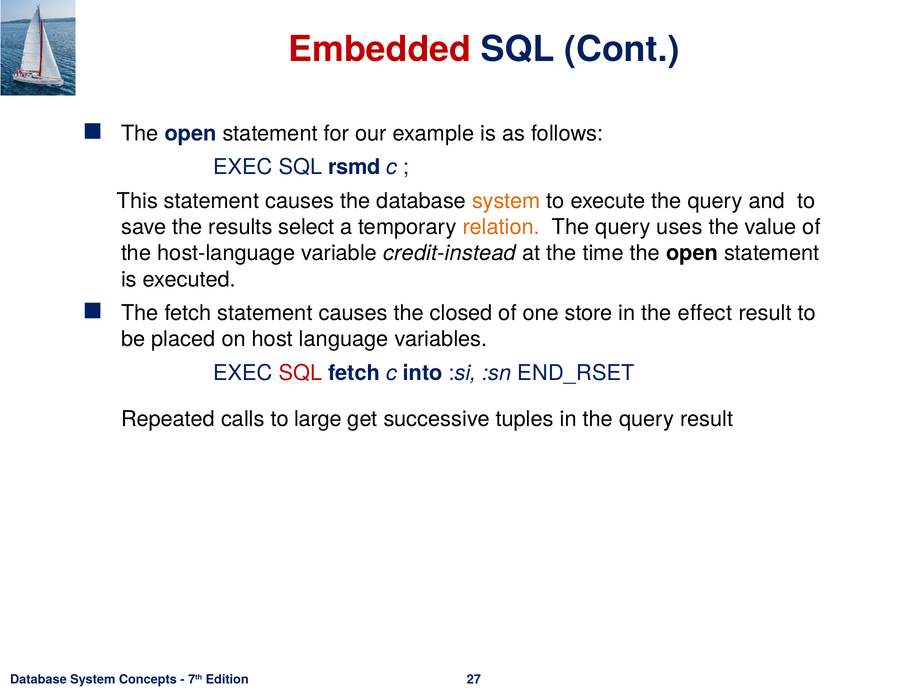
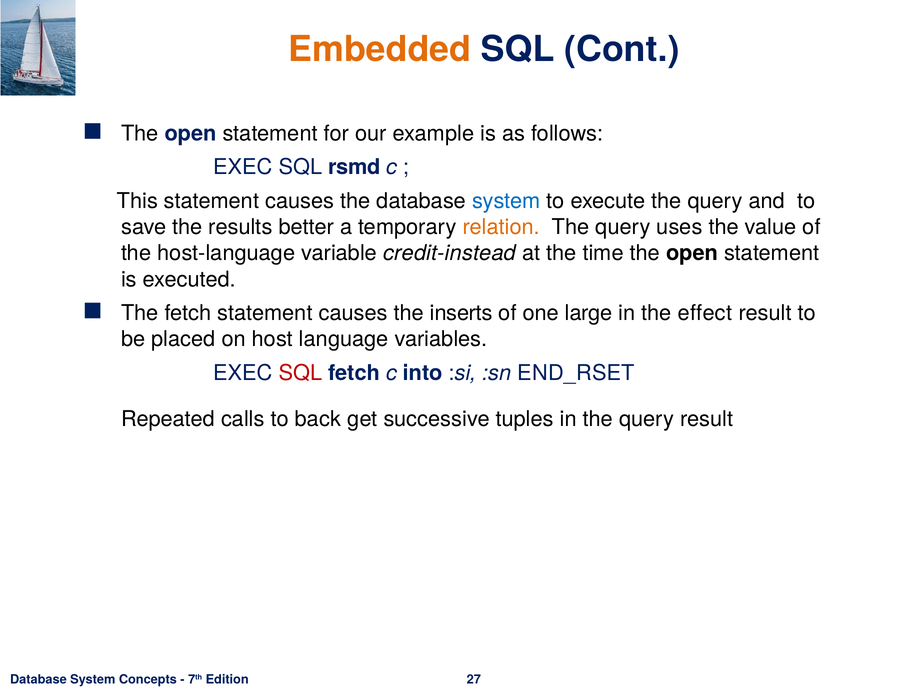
Embedded colour: red -> orange (380, 50)
system colour: orange -> blue (506, 201)
select: select -> better (306, 227)
closed: closed -> inserts (461, 313)
store: store -> large (589, 313)
large: large -> back (318, 419)
